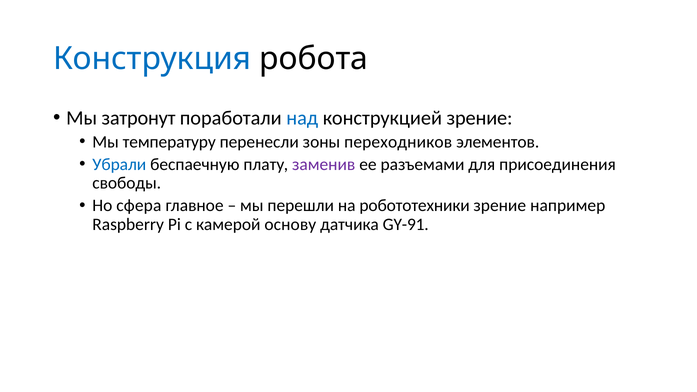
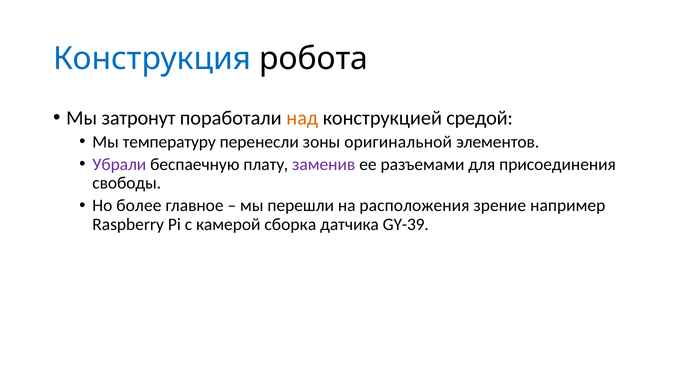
над colour: blue -> orange (302, 118)
конструкцией зрение: зрение -> средой (480, 118)
переходников: переходников -> оригинальной (398, 142)
Убрали colour: blue -> purple (119, 164)
сфера: сфера -> более (139, 206)
робототехники: робототехники -> расположения (414, 206)
основу: основу -> сборка (290, 224)
GY-91: GY-91 -> GY-39 (406, 224)
